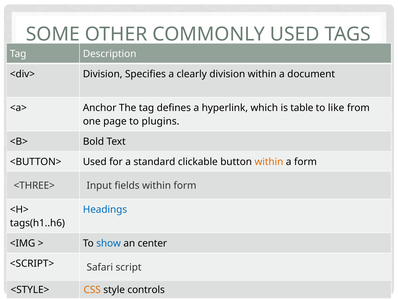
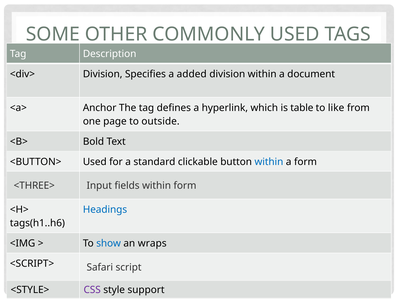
clearly: clearly -> added (192, 74)
plugins: plugins -> outside (161, 121)
within colour: orange -> blue (269, 161)
center: center -> wraps (152, 243)
CSS colour: orange -> purple (92, 289)
controls: controls -> support (146, 289)
